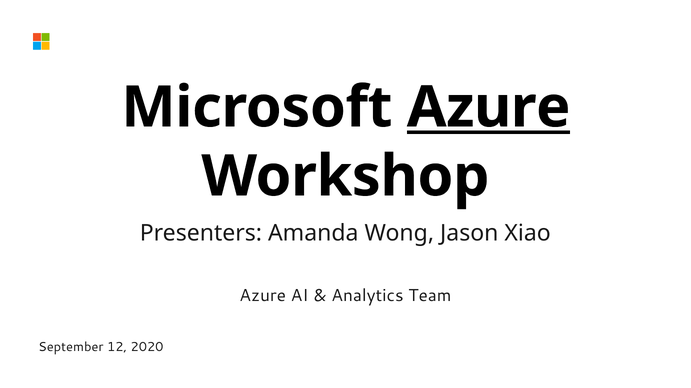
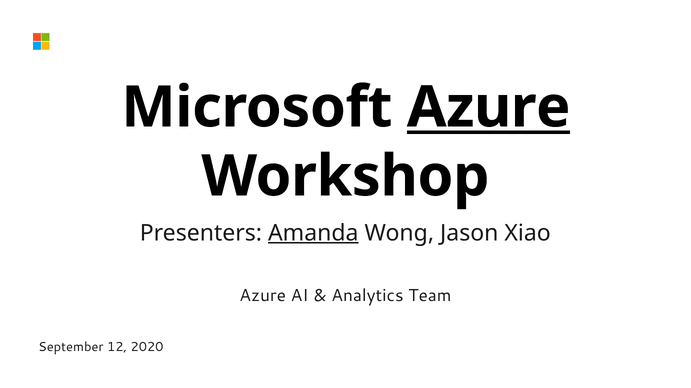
Amanda underline: none -> present (313, 233)
